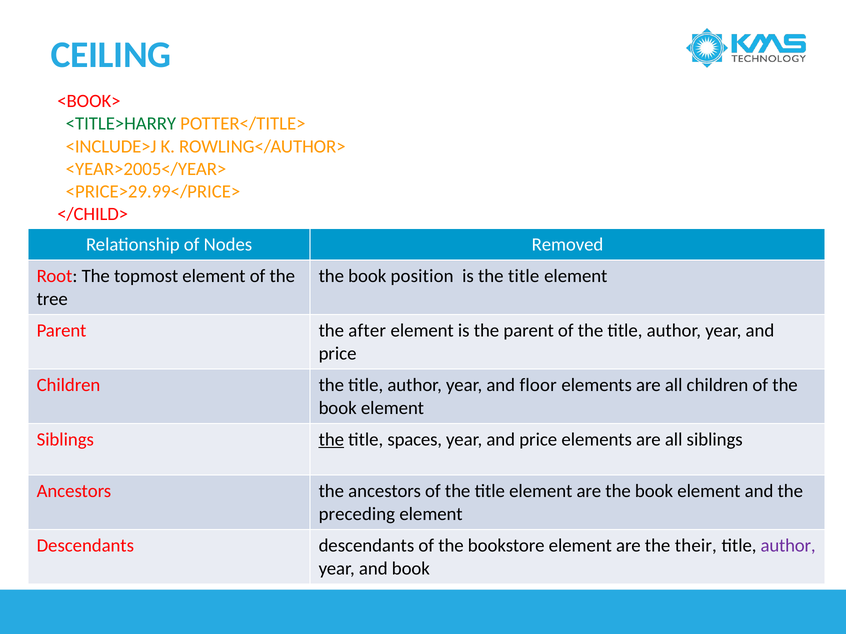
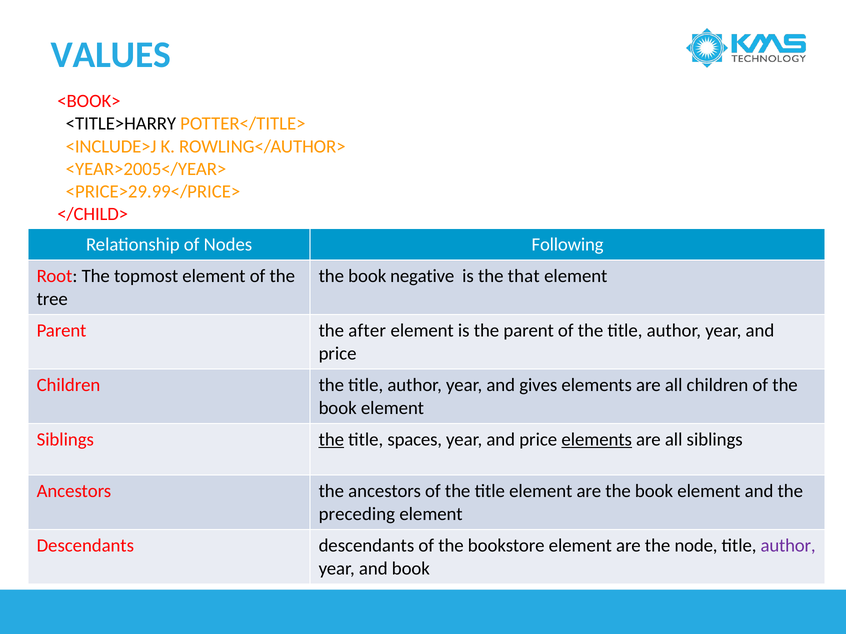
CEILING: CEILING -> VALUES (111, 55)
<TITLE>HARRY colour: green -> black (121, 124)
Removed: Removed -> Following (568, 245)
position: position -> negative (422, 276)
is the title: title -> that (524, 276)
floor: floor -> gives (538, 385)
elements underline: none -> present (597, 440)
their: their -> node (696, 546)
